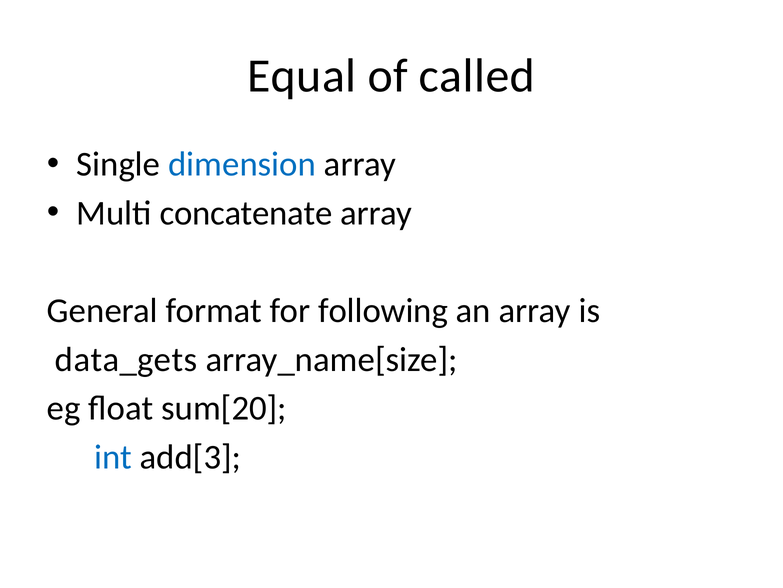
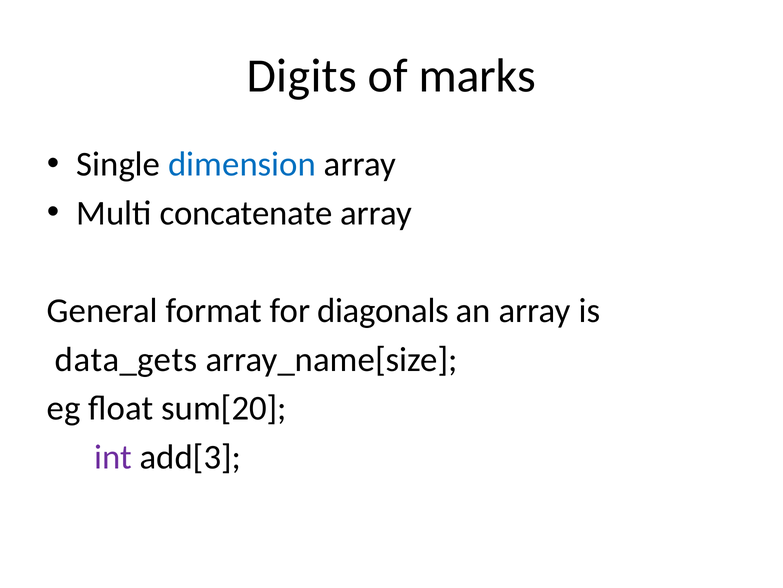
Equal: Equal -> Digits (302, 76)
called: called -> marks (477, 76)
following: following -> diagonals (383, 310)
int colour: blue -> purple (113, 457)
